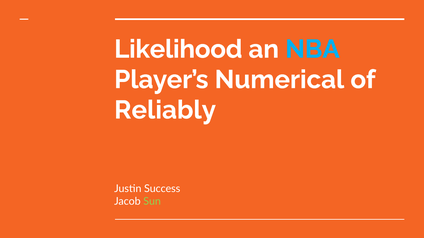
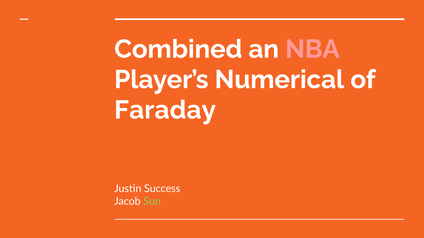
Likelihood: Likelihood -> Combined (178, 49)
NBA colour: light blue -> pink (312, 49)
Reliably: Reliably -> Faraday (165, 110)
